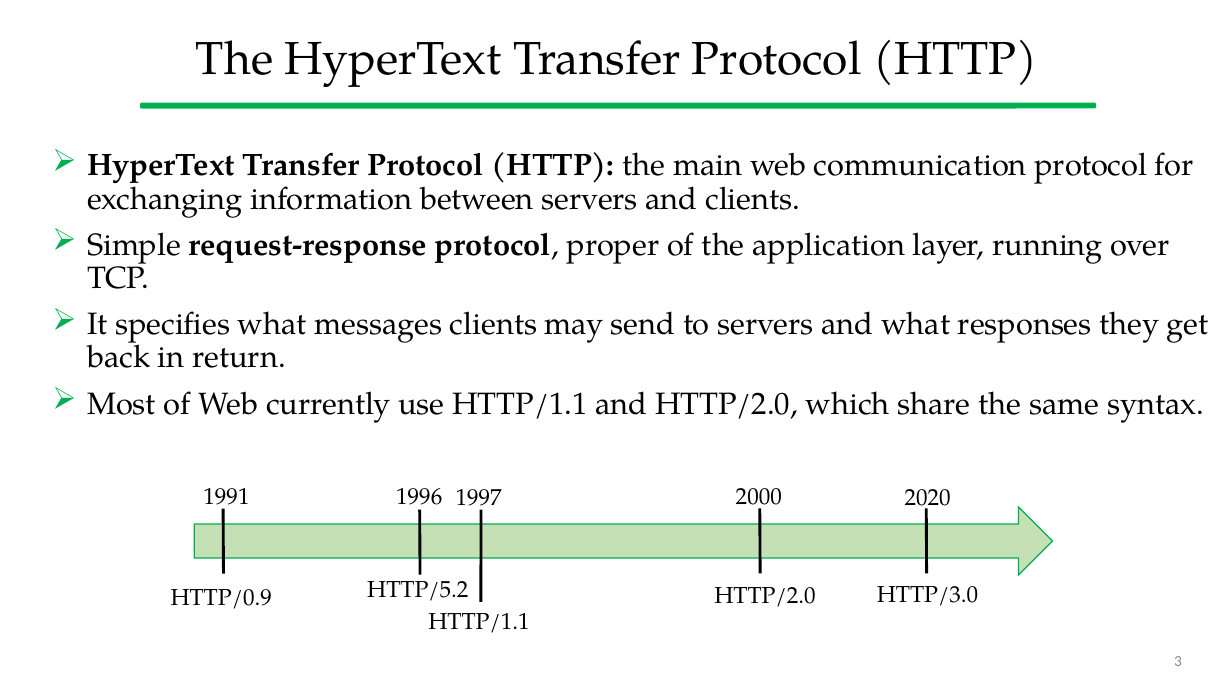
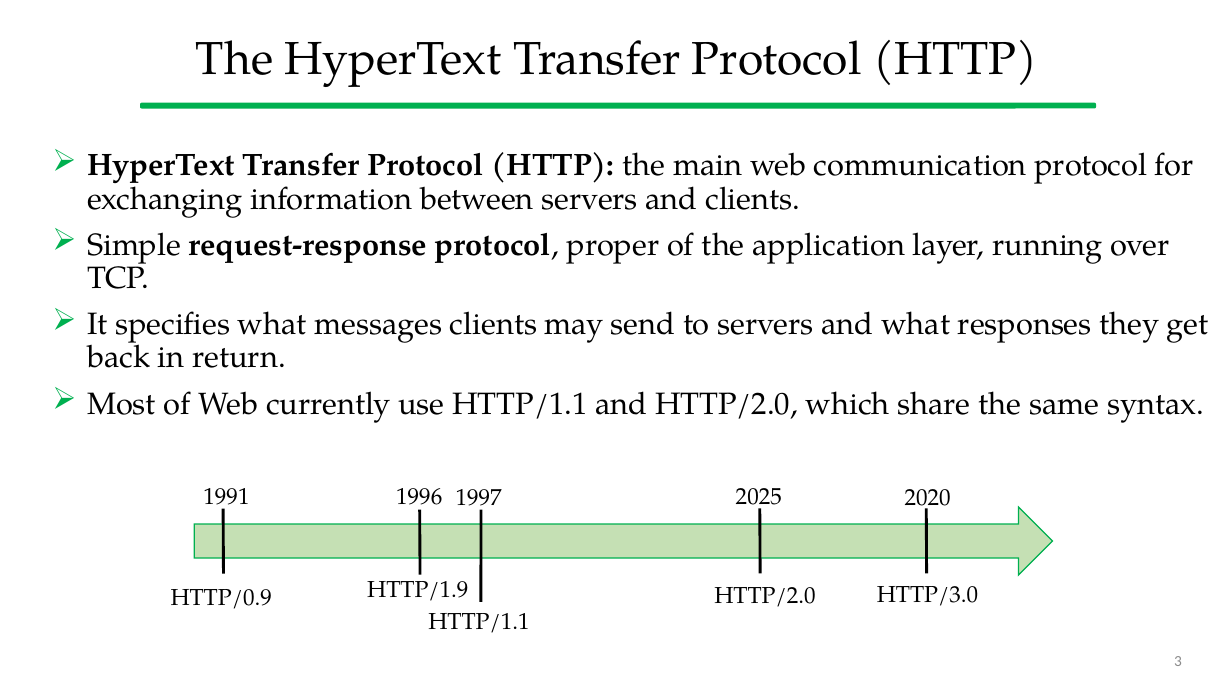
2000: 2000 -> 2025 (759, 496)
HTTP/5.2: HTTP/5.2 -> HTTP/1.9 (418, 590)
